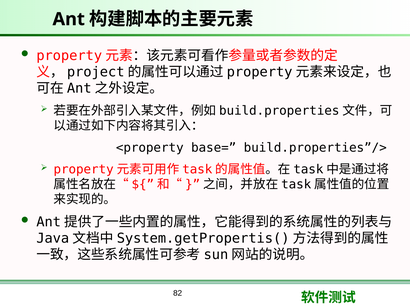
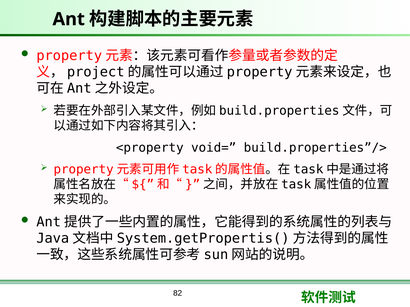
base=: base= -> void= (214, 148)
